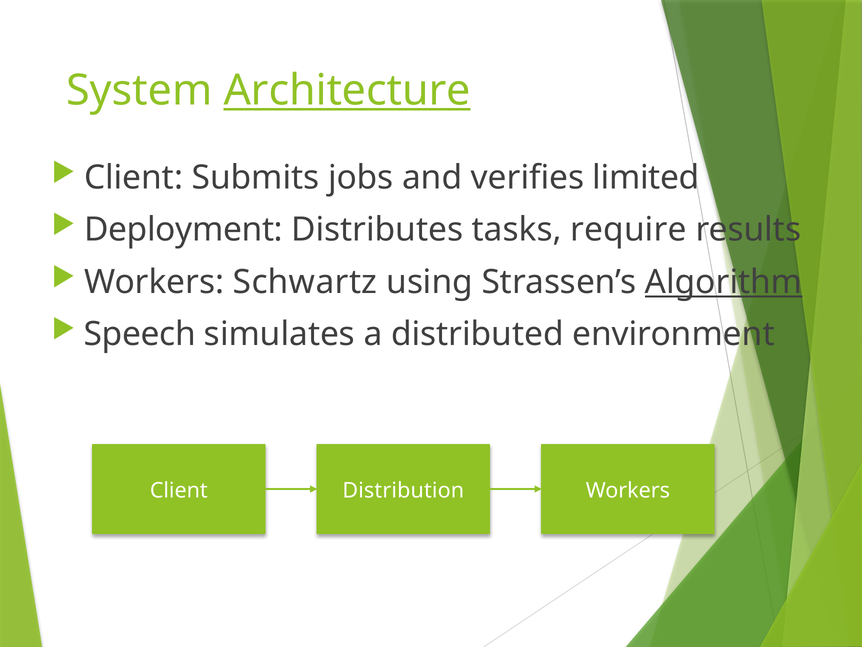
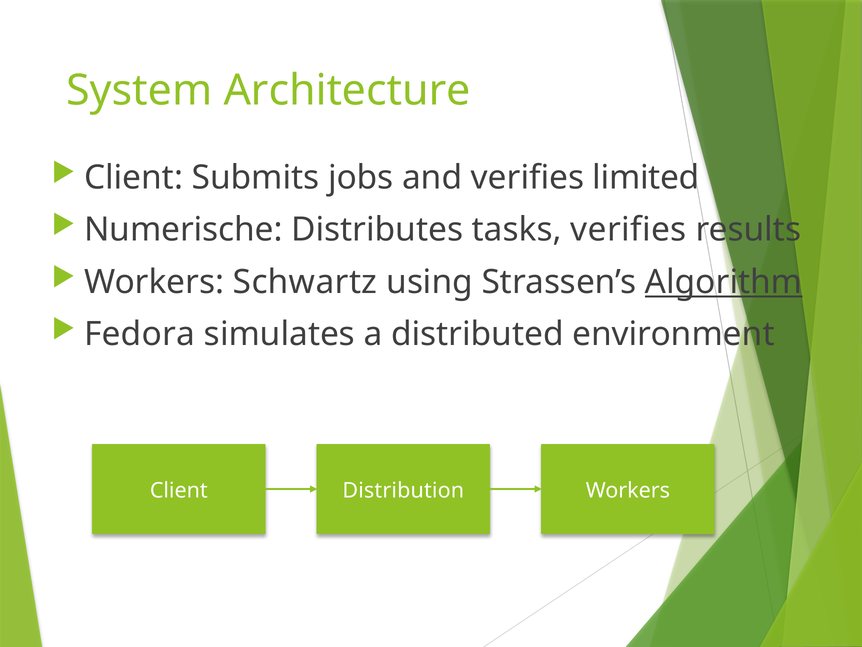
Architecture underline: present -> none (347, 91)
Deployment: Deployment -> Numerische (183, 230)
tasks require: require -> verifies (628, 230)
Speech: Speech -> Fedora (140, 334)
